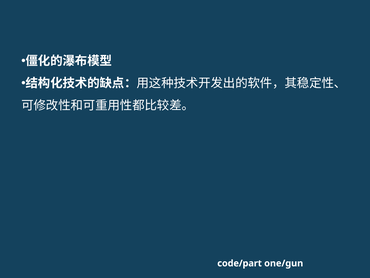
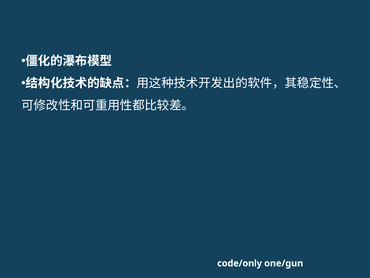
code/part: code/part -> code/only (240, 263)
